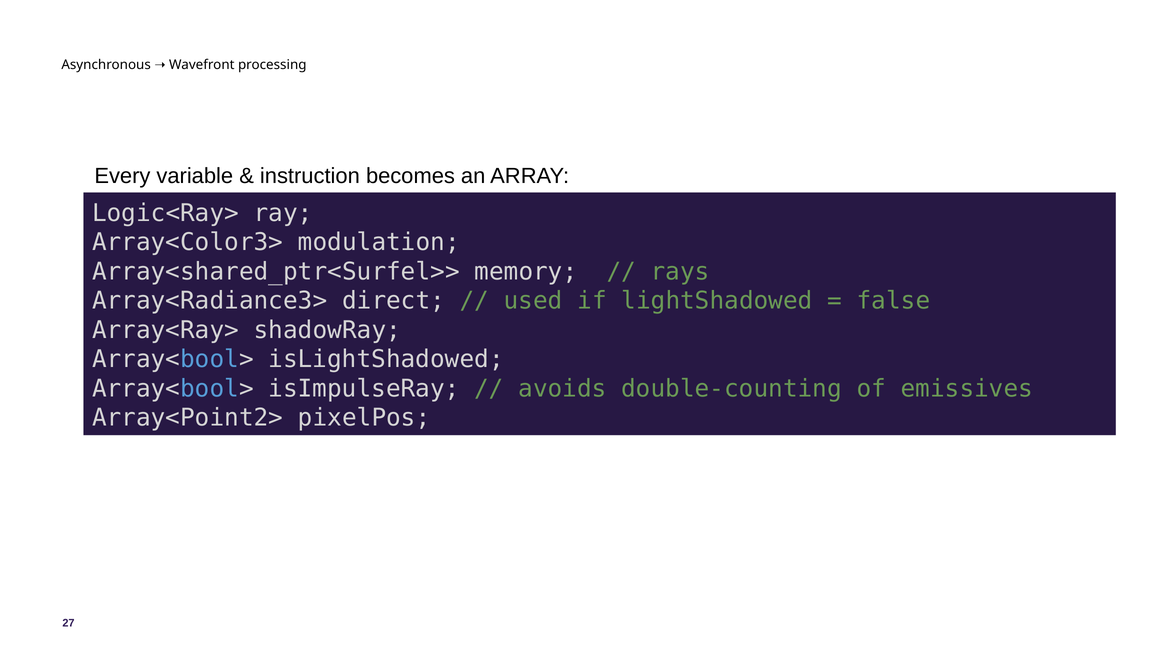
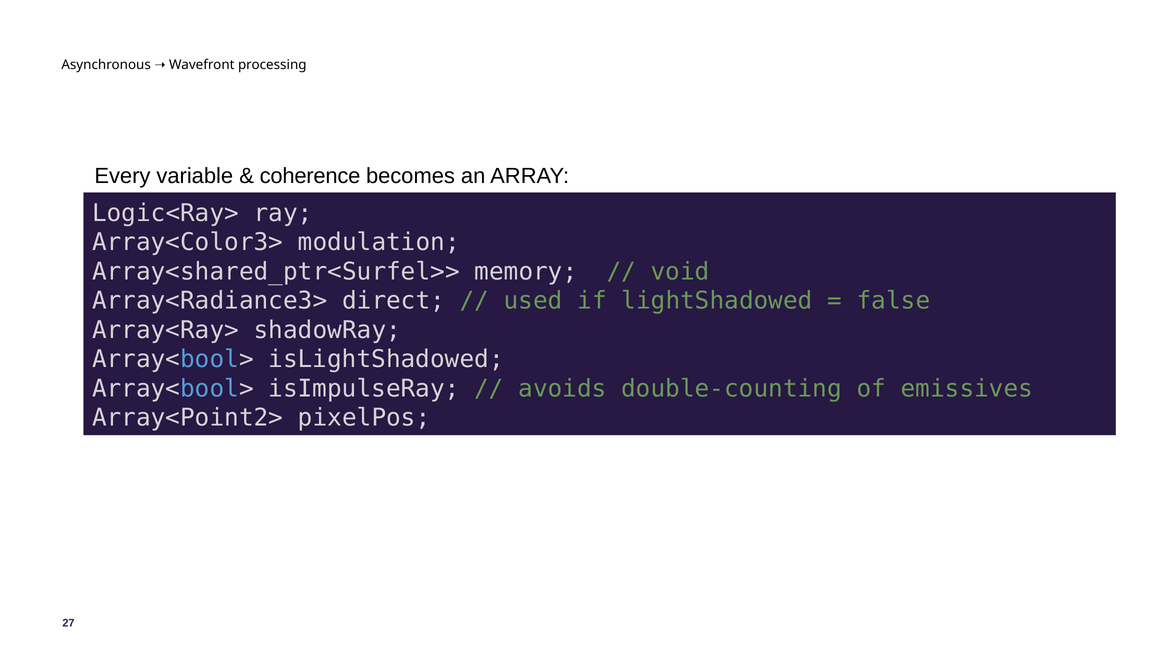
instruction: instruction -> coherence (310, 176)
rays: rays -> void (680, 272)
